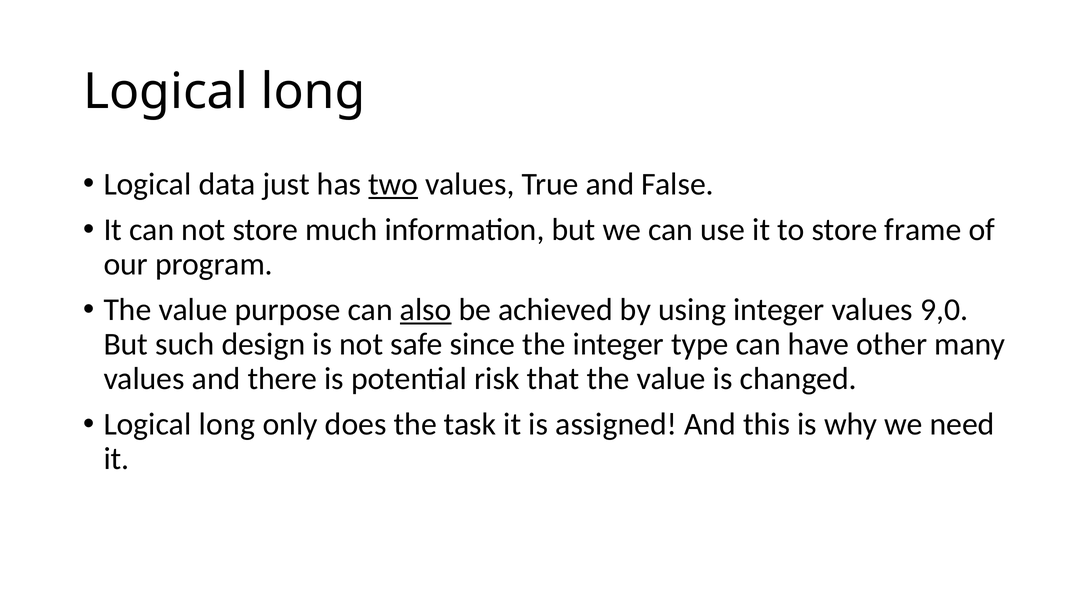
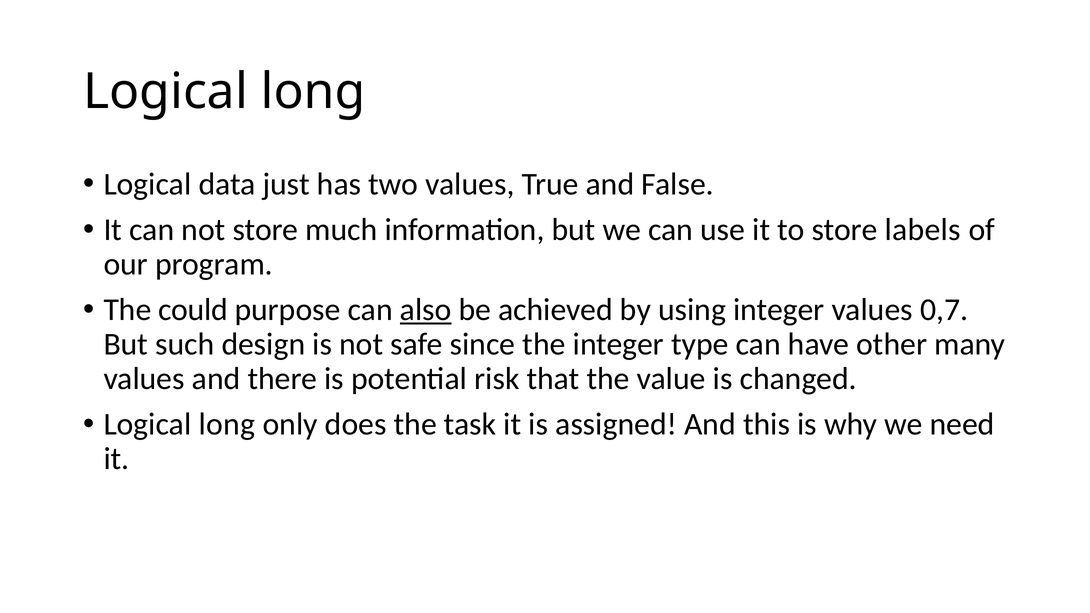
two underline: present -> none (393, 184)
frame: frame -> labels (923, 230)
value: value -> could (193, 310)
9,0: 9,0 -> 0,7 (944, 310)
